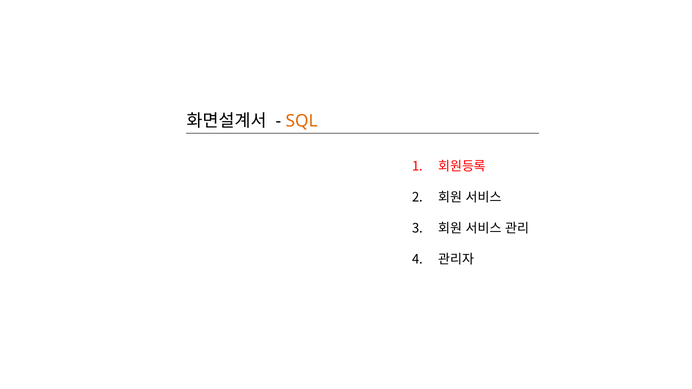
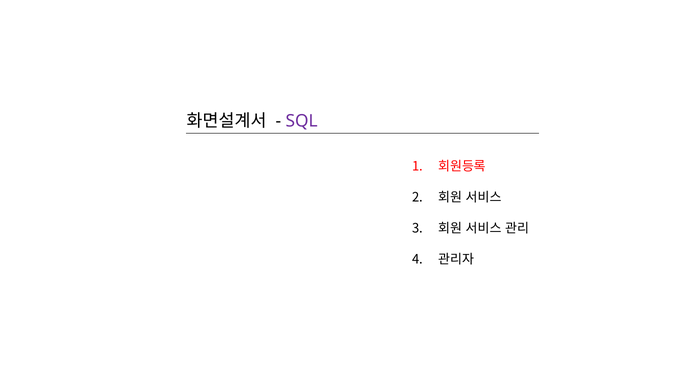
SQL colour: orange -> purple (302, 121)
